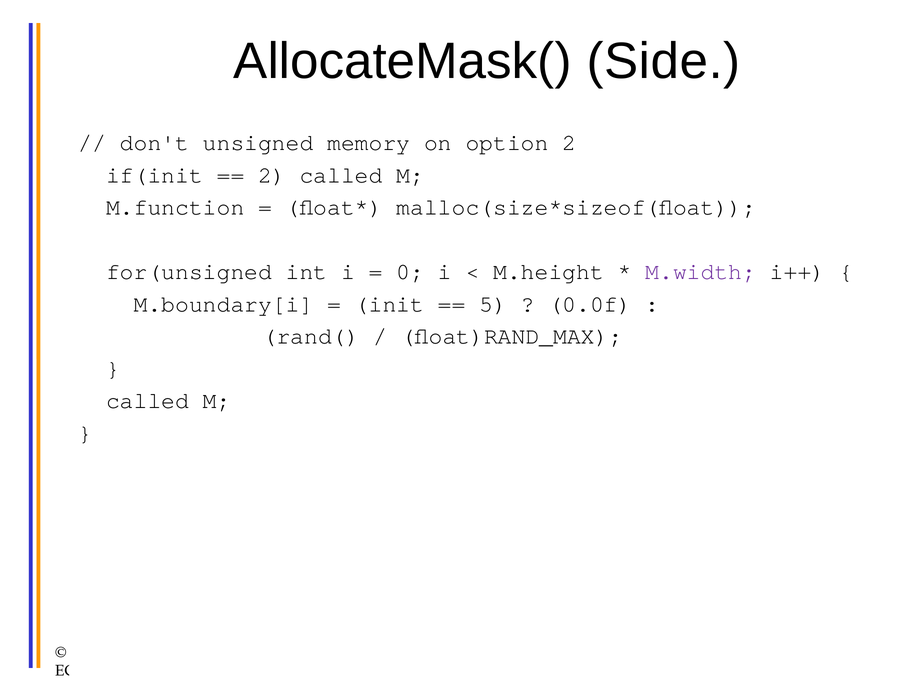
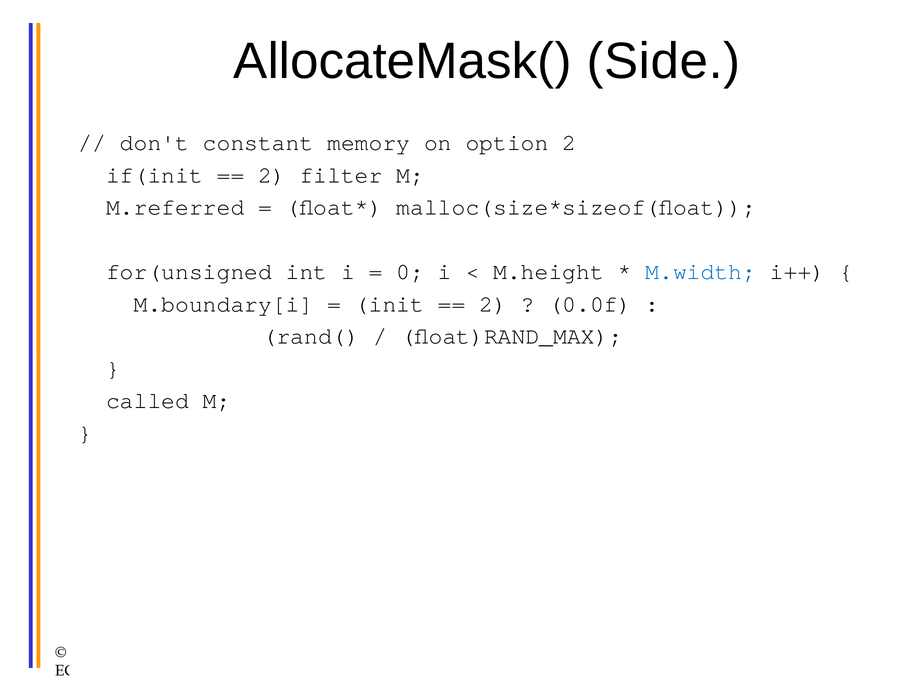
unsigned: unsigned -> constant (258, 143)
2 called: called -> filter (341, 175)
M.function: M.function -> M.referred (175, 208)
M.width colour: purple -> blue (701, 272)
5: 5 -> 2 (493, 304)
